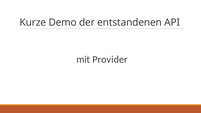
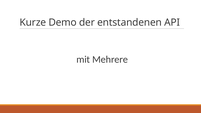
Provider: Provider -> Mehrere (110, 59)
